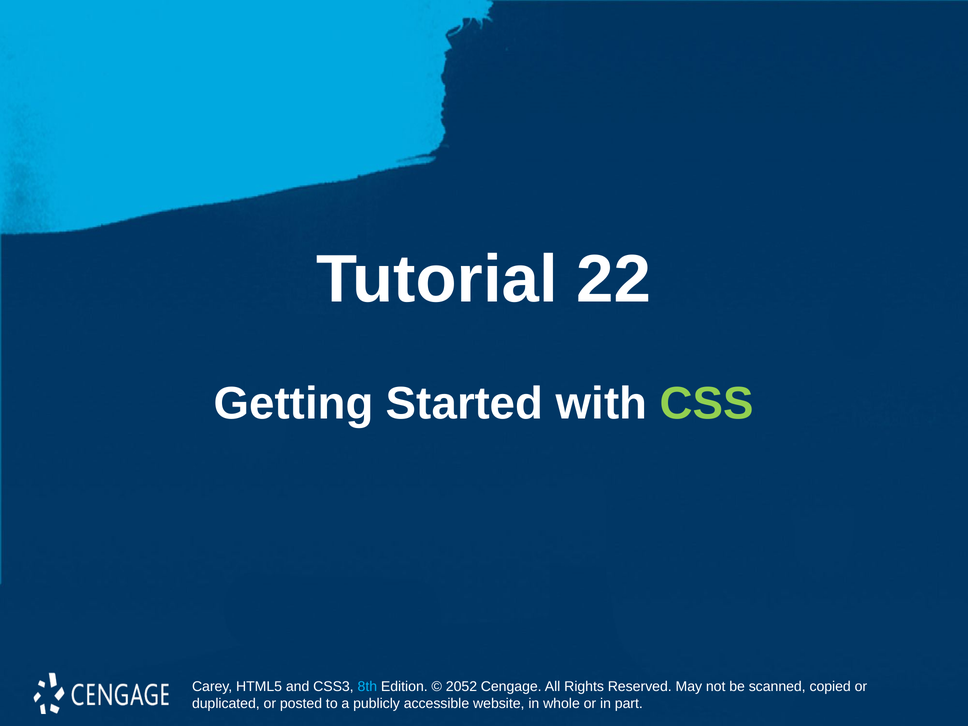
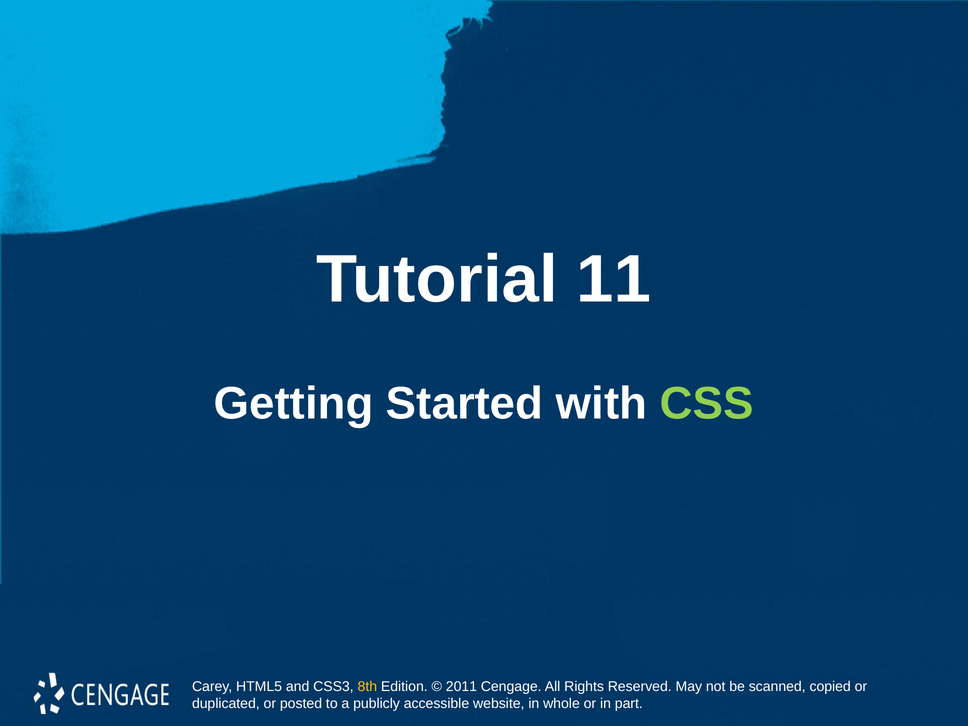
22: 22 -> 11 (614, 280)
8th colour: light blue -> yellow (367, 687)
2052: 2052 -> 2011 (461, 687)
